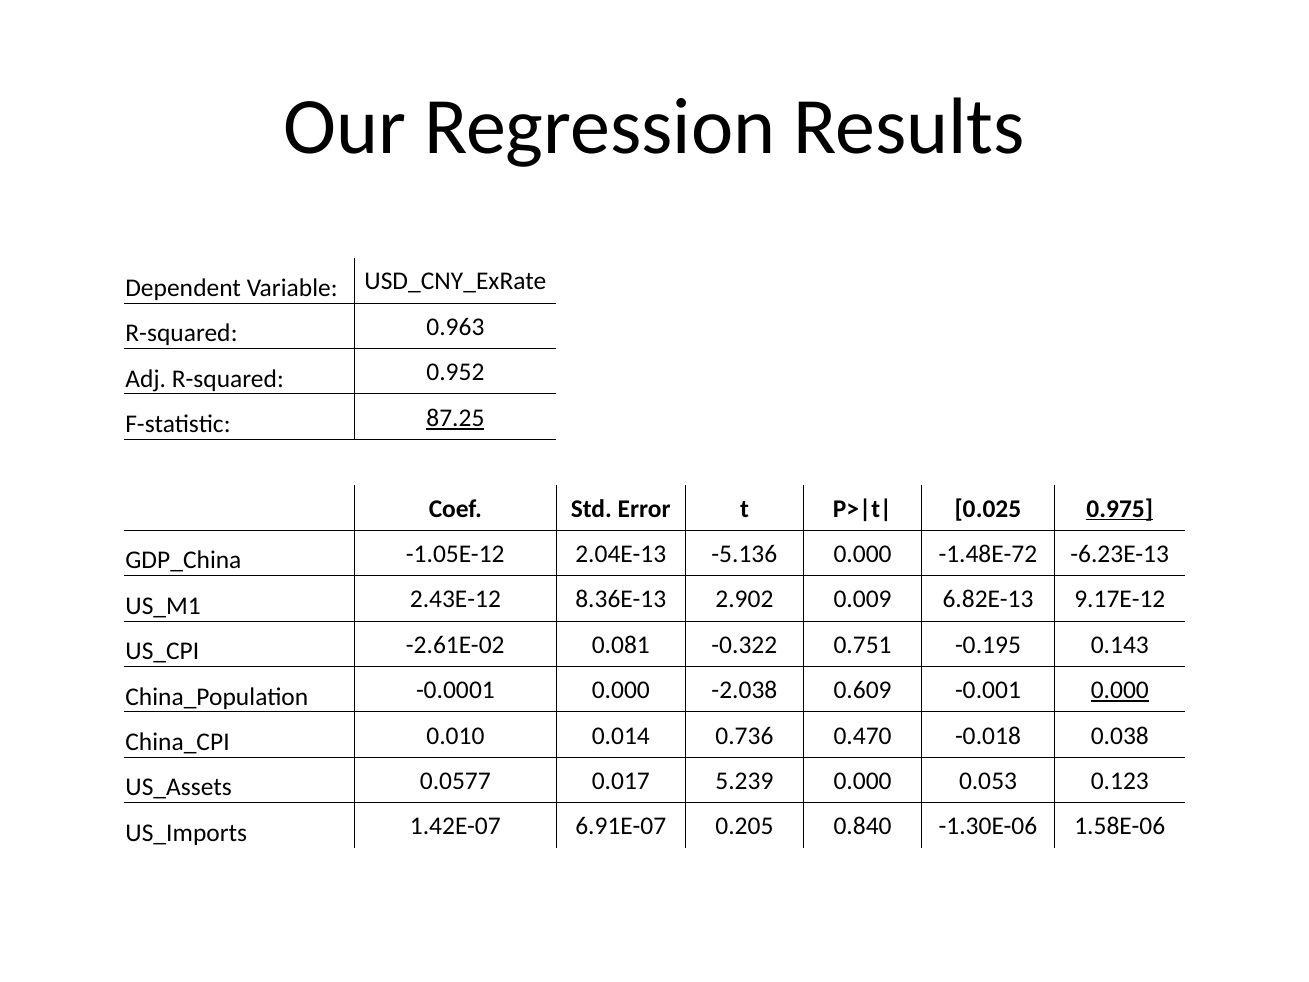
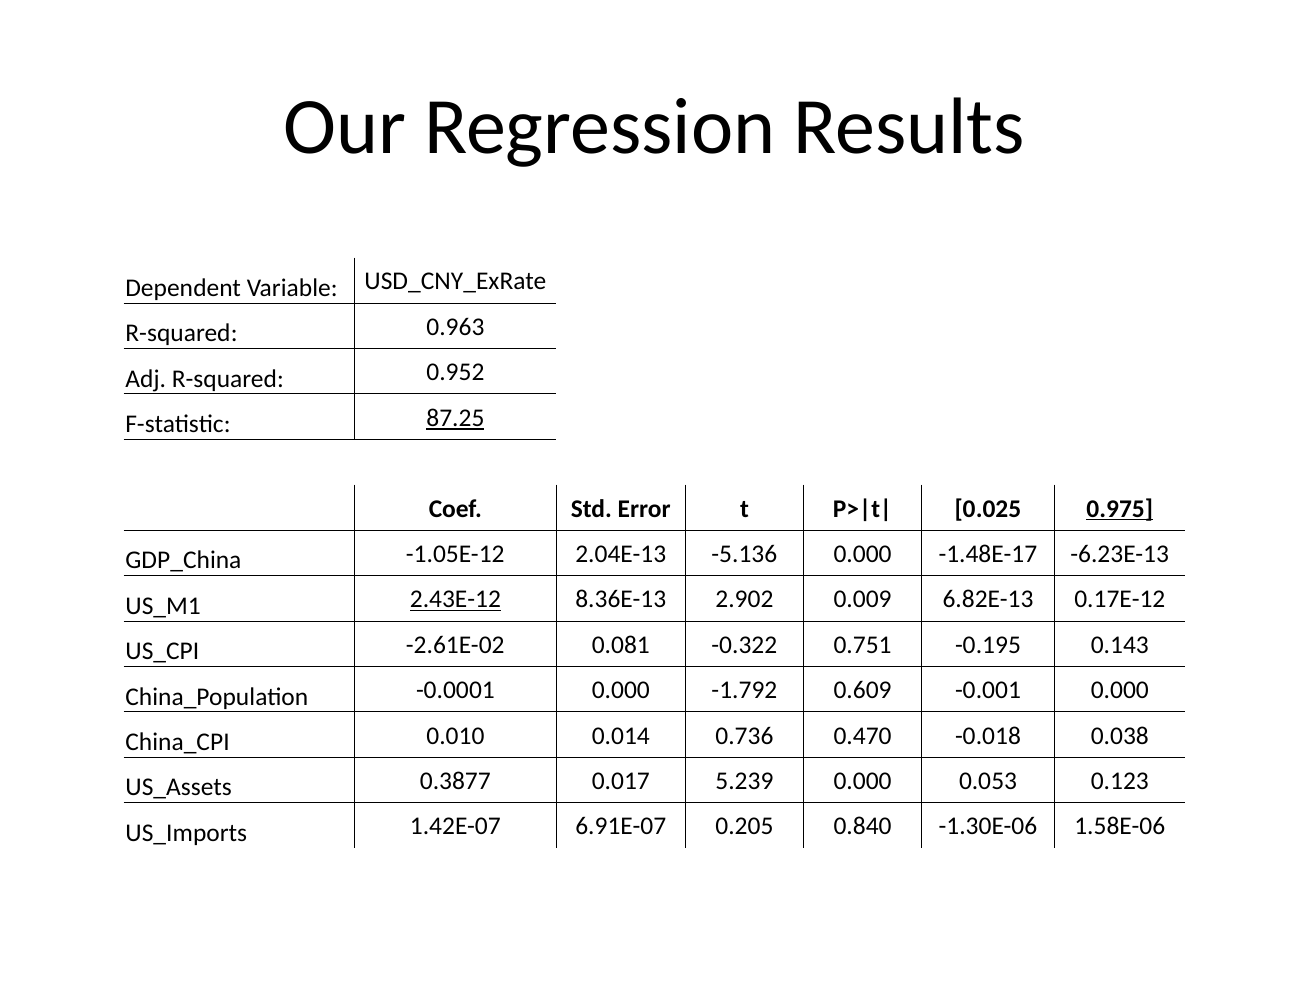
-1.48E-72: -1.48E-72 -> -1.48E-17 (988, 554)
2.43E-12 underline: none -> present (455, 599)
9.17E-12: 9.17E-12 -> 0.17E-12 (1120, 599)
-2.038: -2.038 -> -1.792 (744, 690)
0.000 underline: present -> none (1120, 690)
0.0577: 0.0577 -> 0.3877 (455, 781)
